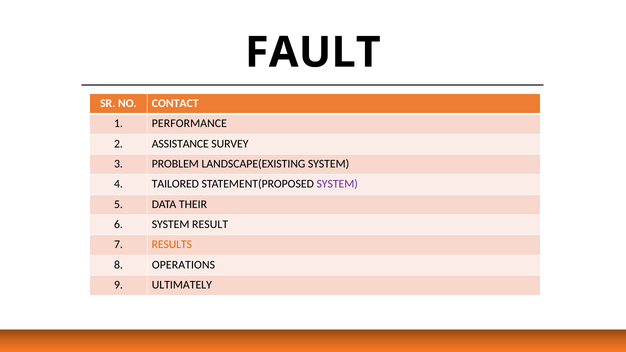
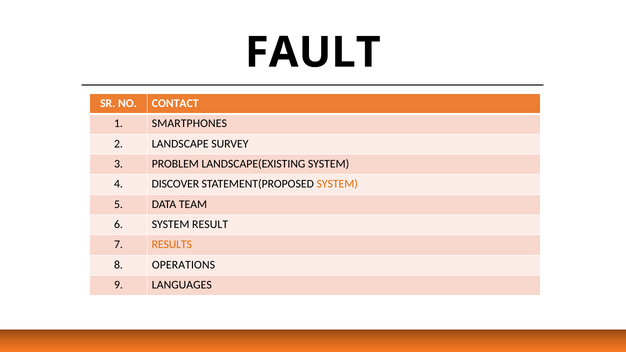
PERFORMANCE: PERFORMANCE -> SMARTPHONES (189, 124)
ASSISTANCE: ASSISTANCE -> LANDSCAPE (180, 144)
TAILORED: TAILORED -> DISCOVER (175, 184)
SYSTEM colour: purple -> orange (337, 184)
THEIR: THEIR -> TEAM (193, 204)
ULTIMATELY: ULTIMATELY -> LANGUAGES (182, 285)
